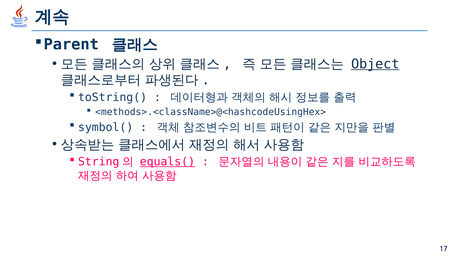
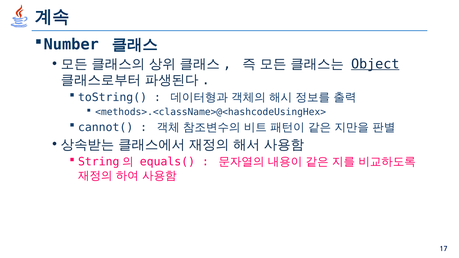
Parent: Parent -> Number (71, 45)
symbol(: symbol( -> cannot( (106, 127)
equals( underline: present -> none (167, 162)
